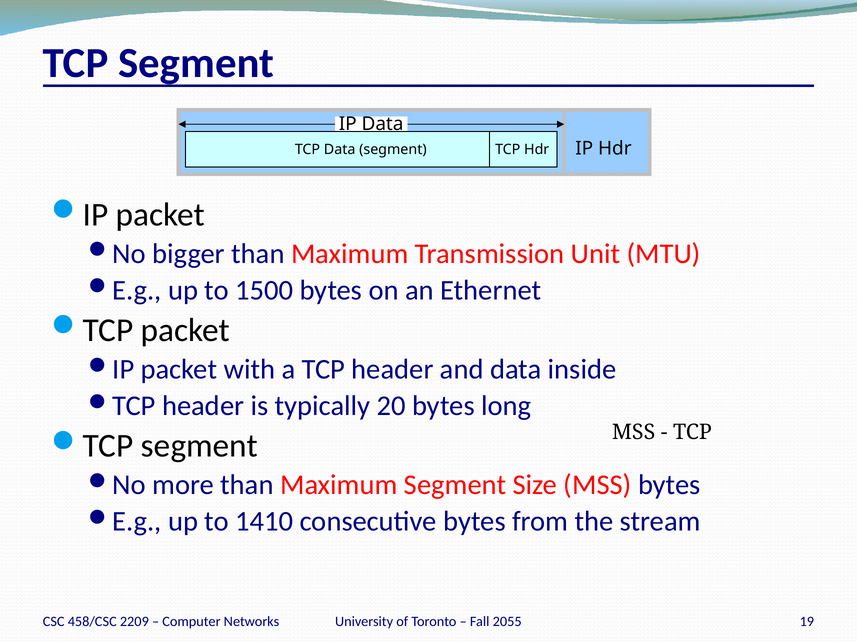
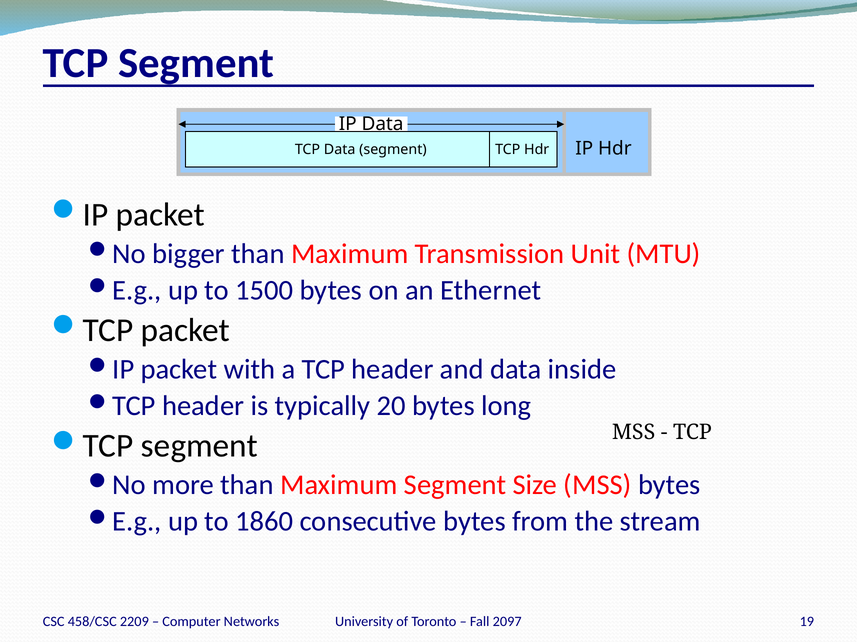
1410: 1410 -> 1860 (264, 522)
2055: 2055 -> 2097 (507, 622)
